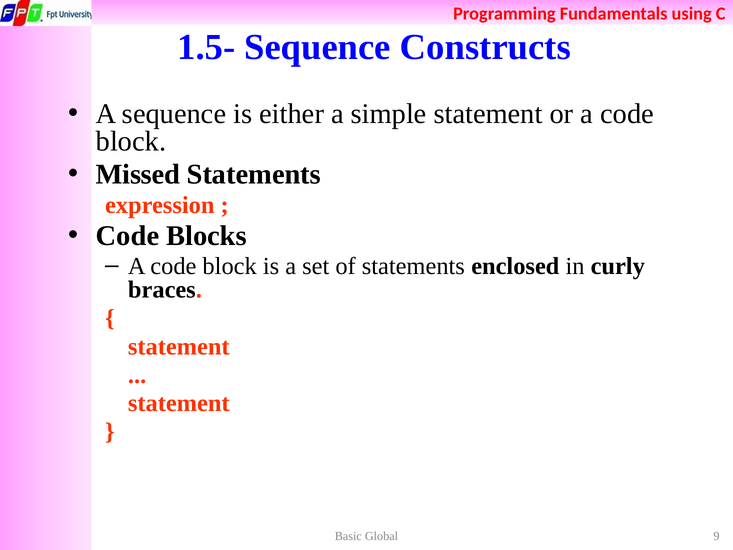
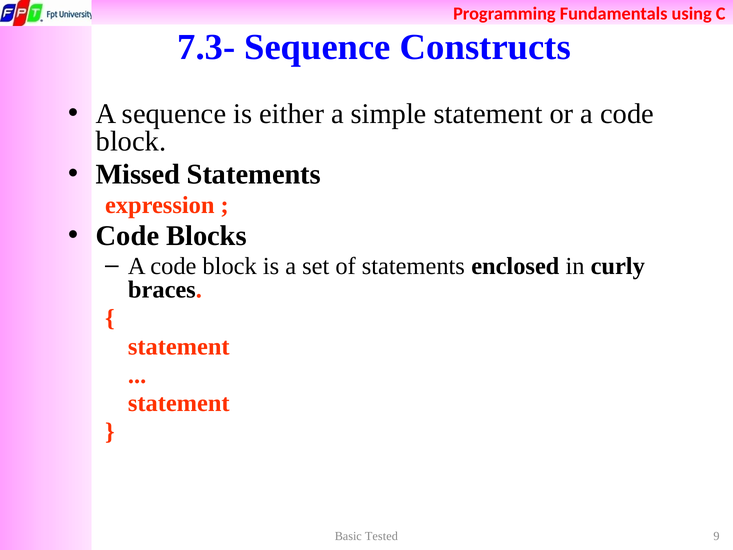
1.5-: 1.5- -> 7.3- (206, 47)
Global: Global -> Tested (381, 536)
